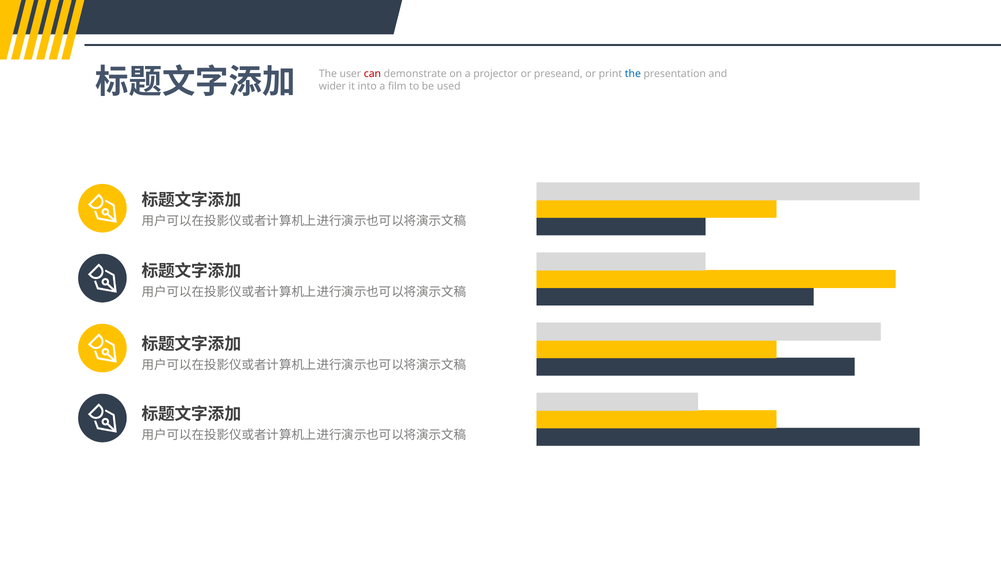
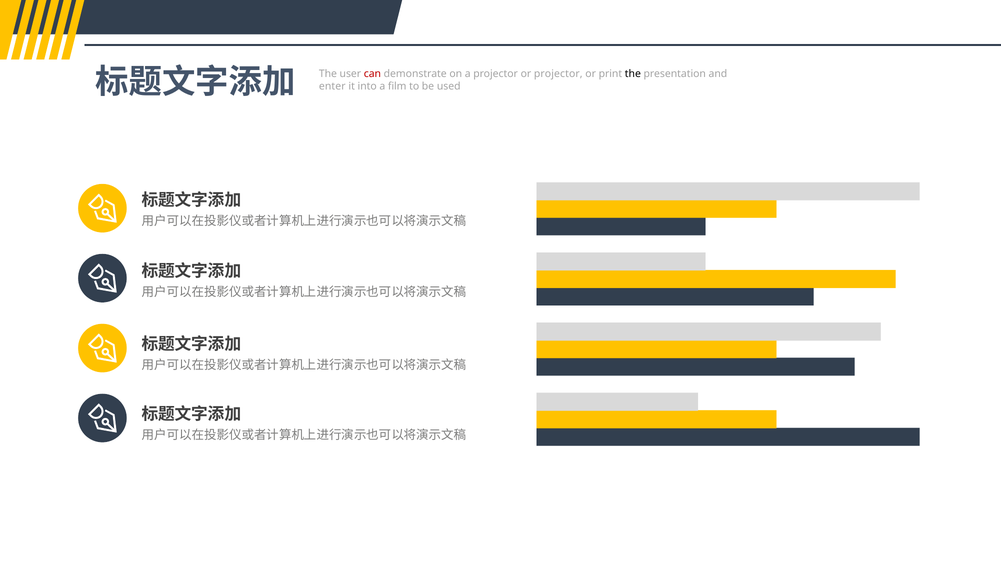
or preseand: preseand -> projector (558, 74)
the colour: blue -> black (633, 74)
wider: wider -> enter (332, 86)
